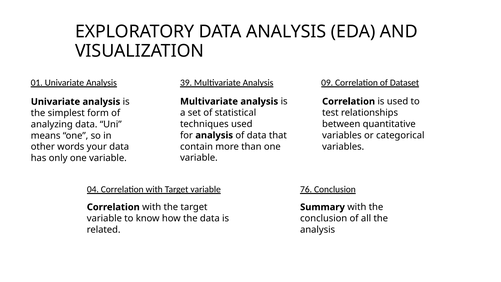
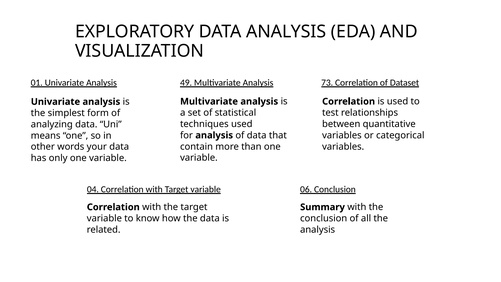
39: 39 -> 49 (186, 83)
09: 09 -> 73 (327, 83)
76: 76 -> 06 (306, 189)
